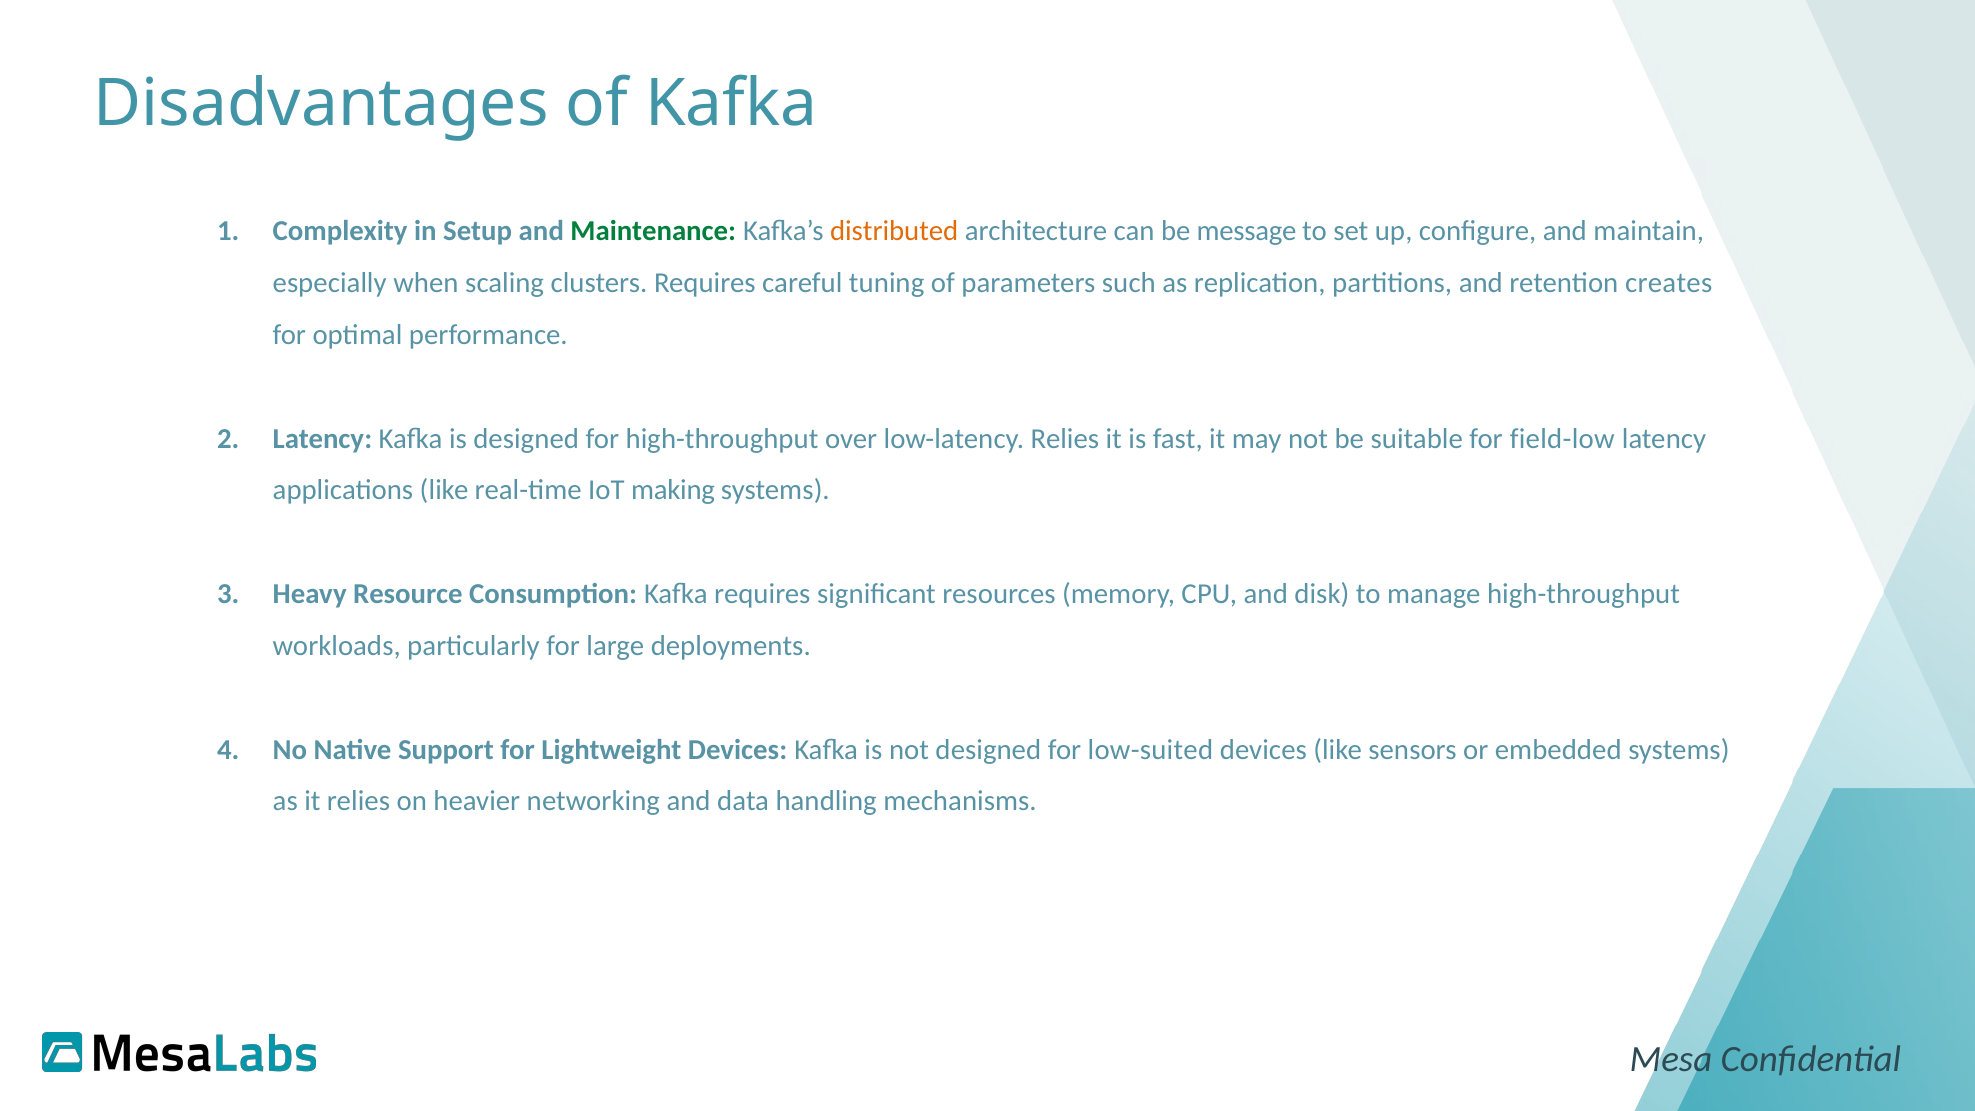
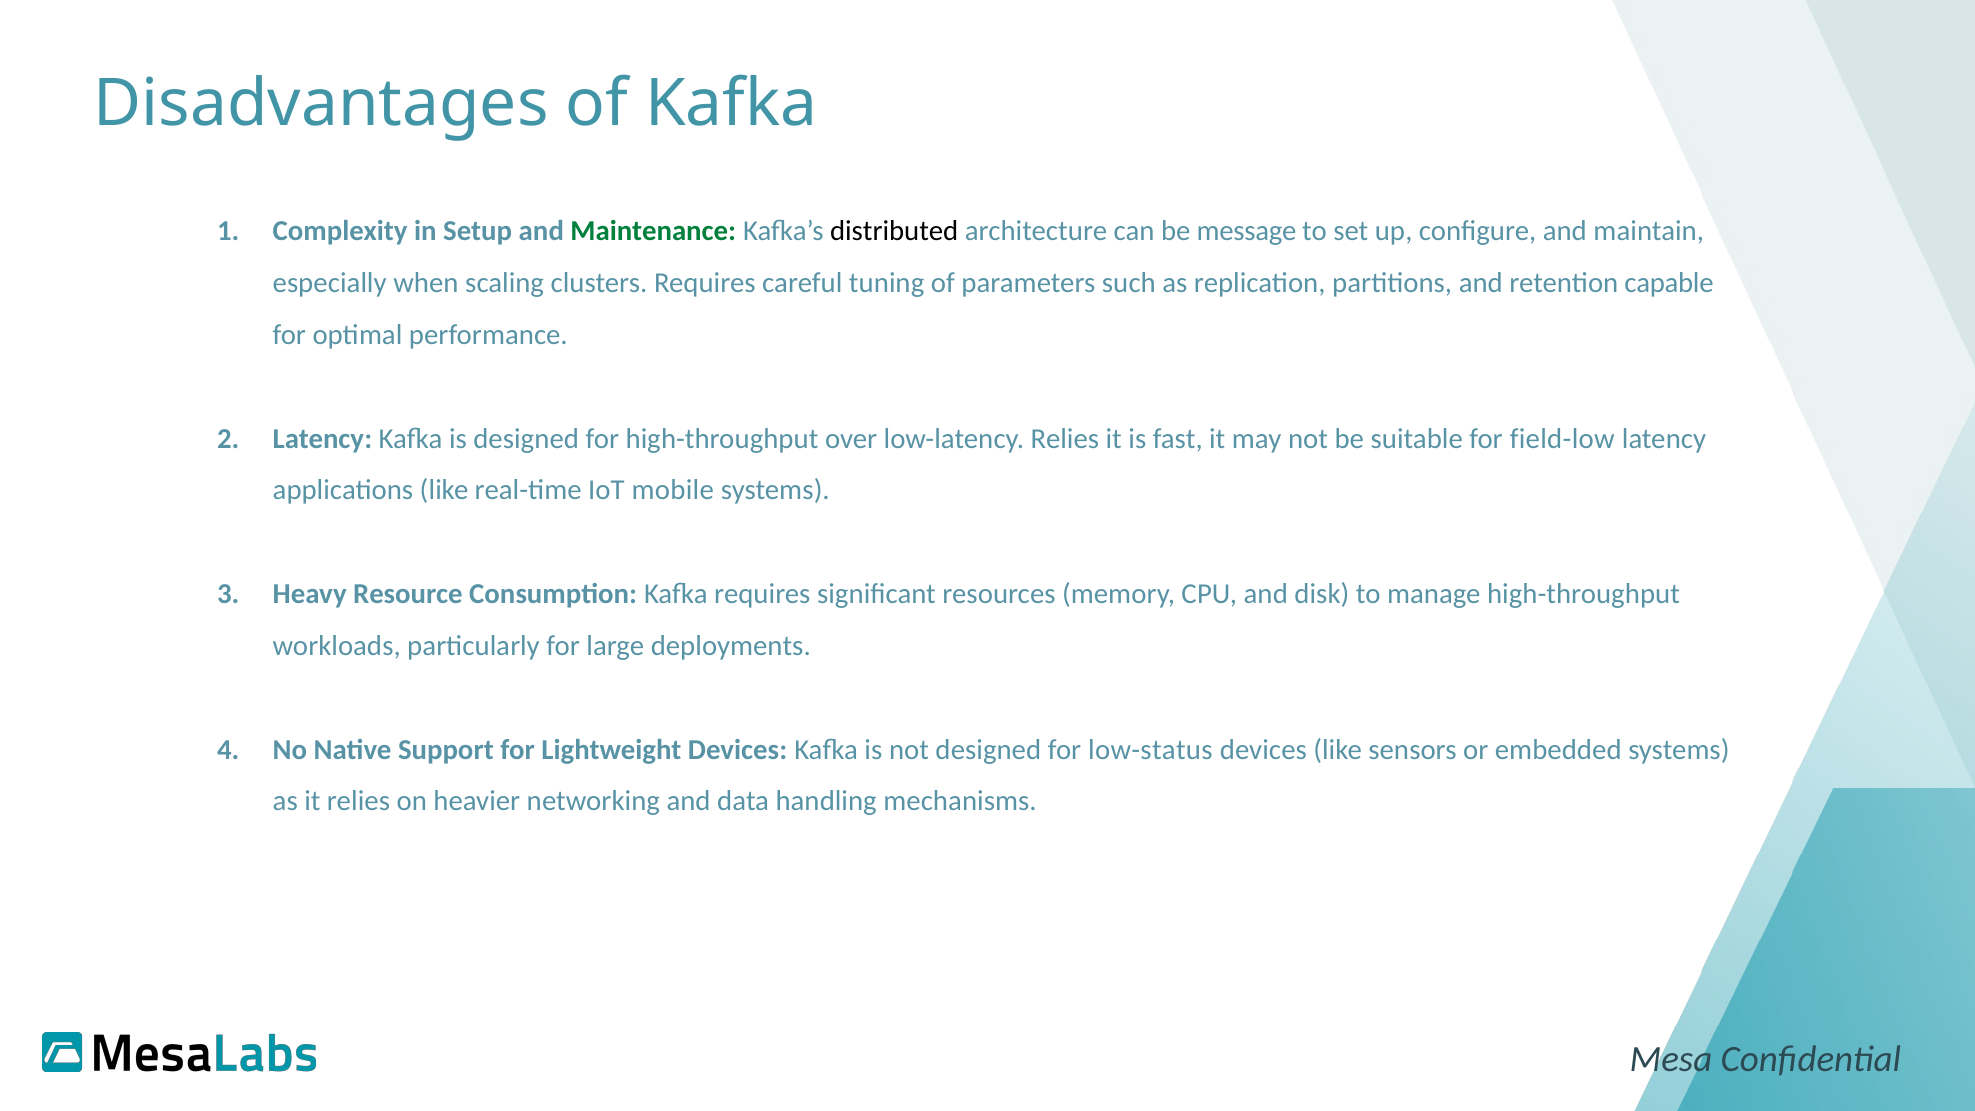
distributed colour: orange -> black (894, 231)
creates: creates -> capable (1669, 283)
making: making -> mobile (673, 490)
low-suited: low-suited -> low-status (1150, 750)
